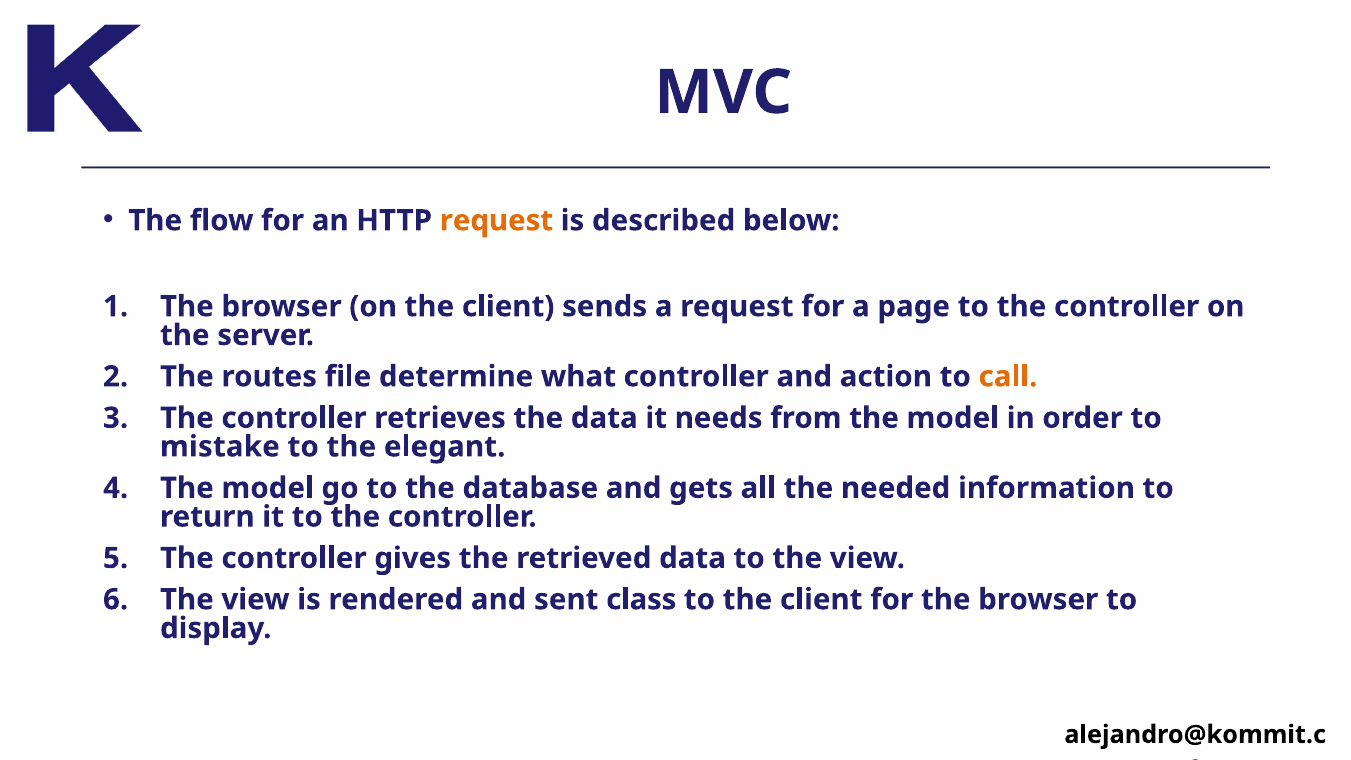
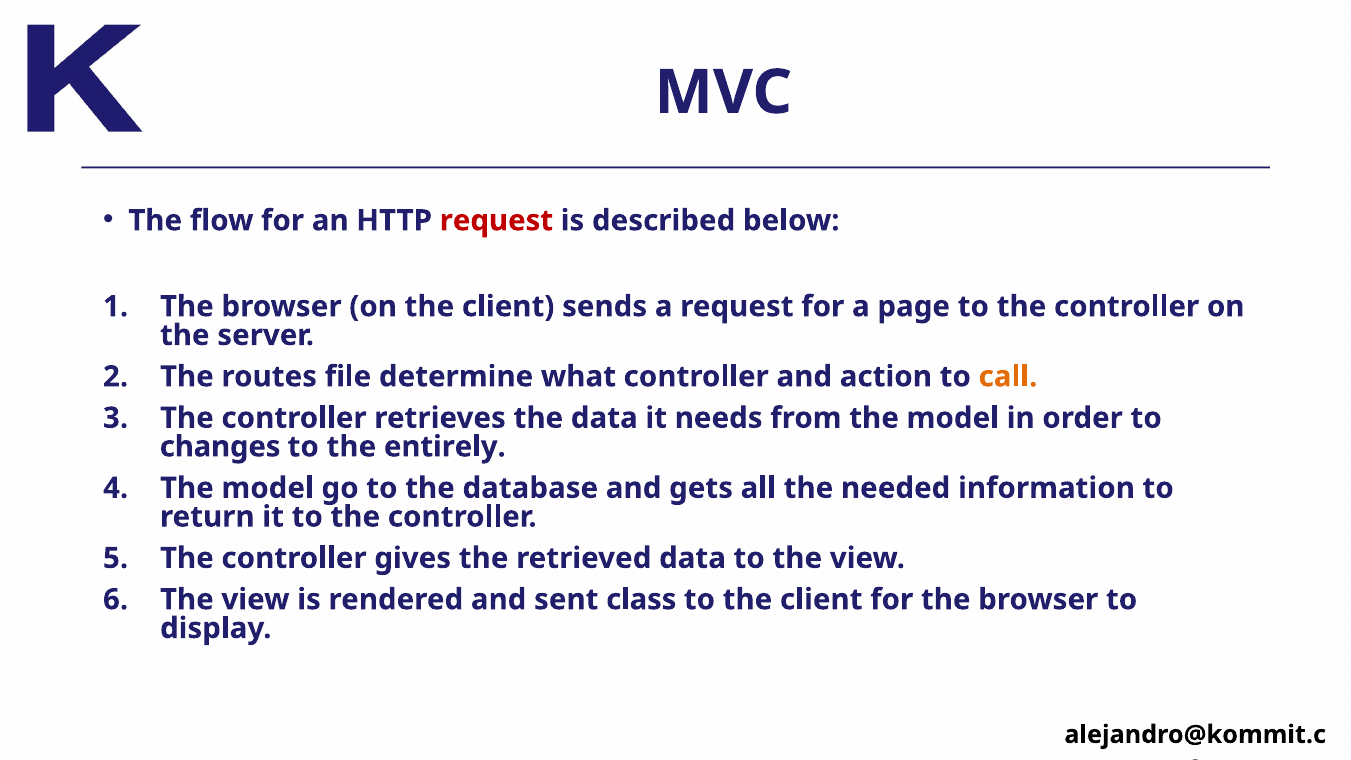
request colour: orange -> red (496, 221)
mistake: mistake -> changes (220, 447)
elegant: elegant -> entirely (445, 447)
